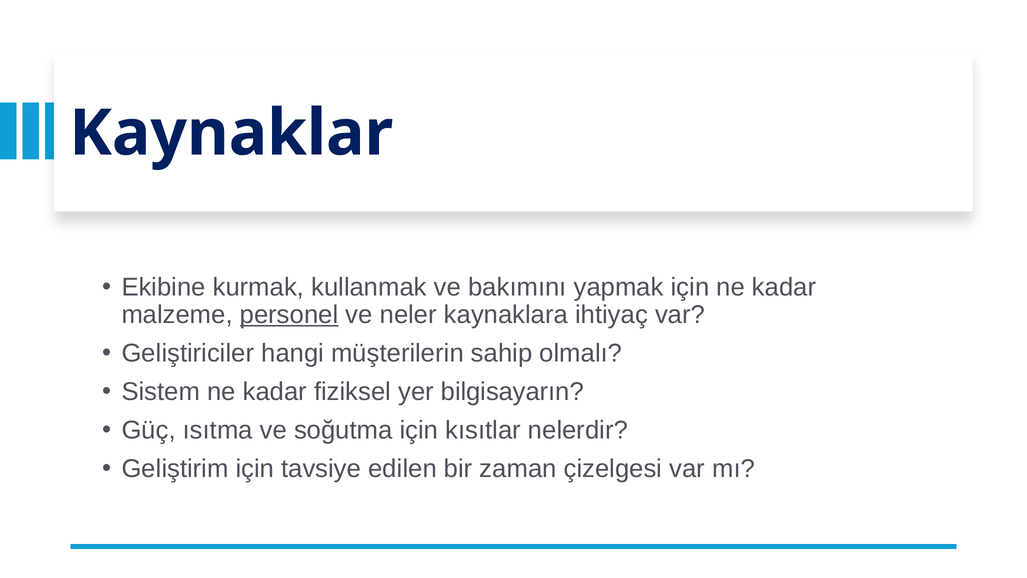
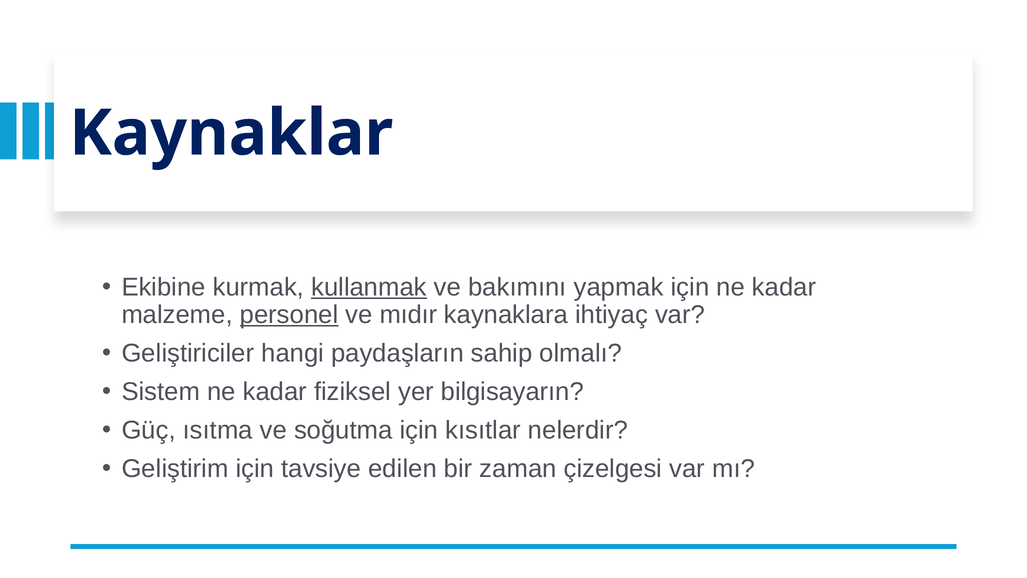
kullanmak underline: none -> present (369, 287)
neler: neler -> mıdır (408, 315)
müşterilerin: müşterilerin -> paydaşların (397, 353)
